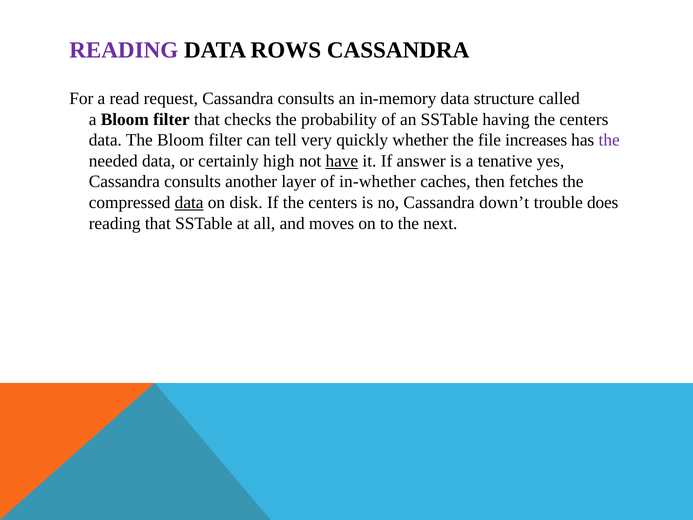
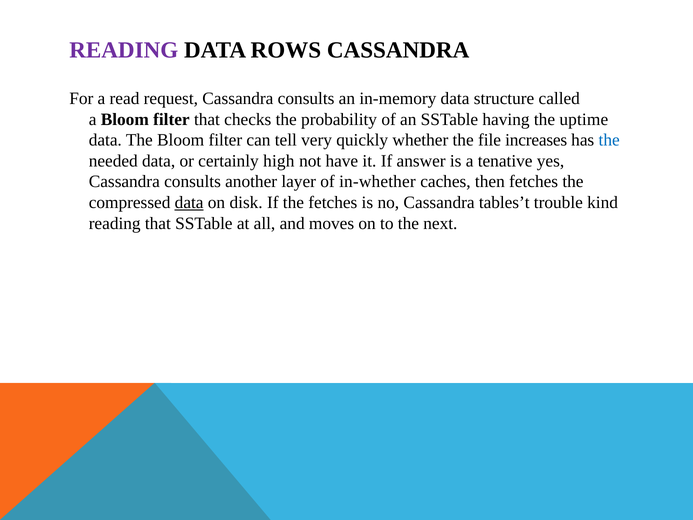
having the centers: centers -> uptime (584, 119)
the colour: purple -> blue (609, 140)
have underline: present -> none (342, 161)
If the centers: centers -> fetches (333, 202)
down’t: down’t -> tables’t (504, 202)
does: does -> kind (603, 202)
